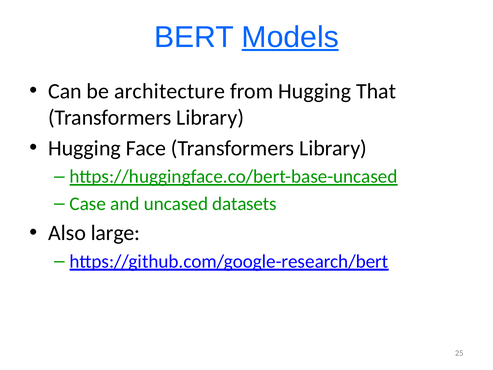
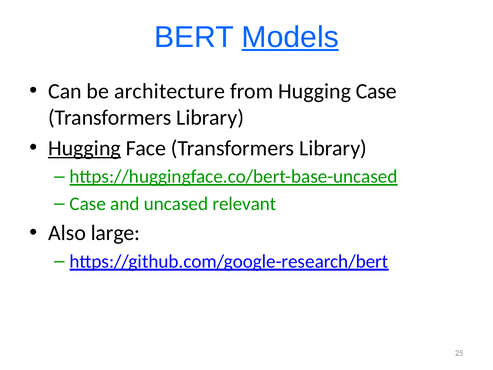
Hugging That: That -> Case (376, 91)
Hugging underline: none -> present (84, 148)
datasets: datasets -> relevant (244, 204)
